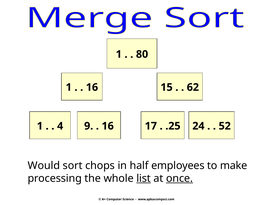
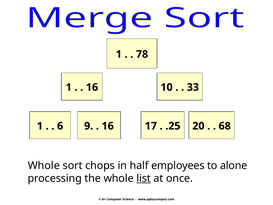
80: 80 -> 78 (142, 54)
15: 15 -> 10 (167, 87)
62: 62 -> 33 (193, 87)
4: 4 -> 6 (60, 126)
24: 24 -> 20 (198, 126)
52: 52 -> 68 (225, 126)
Would: Would -> Whole (44, 165)
make: make -> alone (234, 165)
once underline: present -> none (179, 178)
